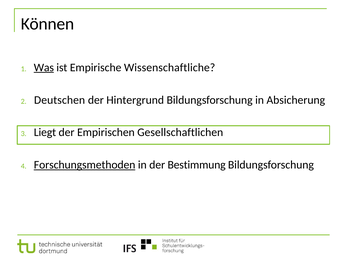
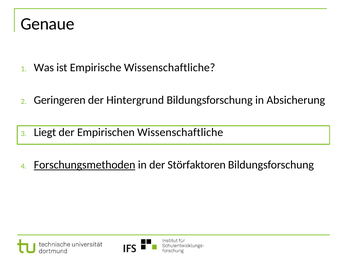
Können: Können -> Genaue (47, 24)
Was underline: present -> none (44, 67)
Deutschen: Deutschen -> Geringeren (60, 100)
Empirischen Gesellschaftlichen: Gesellschaftlichen -> Wissenschaftliche (180, 132)
Bestimmung: Bestimmung -> Störfaktoren (197, 164)
